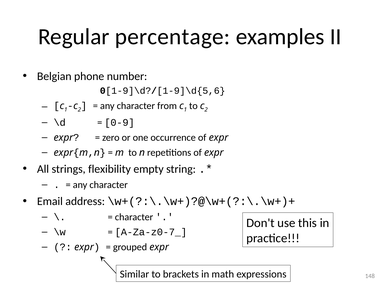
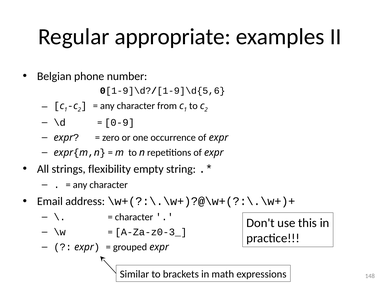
percentage: percentage -> appropriate (173, 37)
A-Za-z0-7_: A-Za-z0-7_ -> A-Za-z0-3_ (151, 232)
